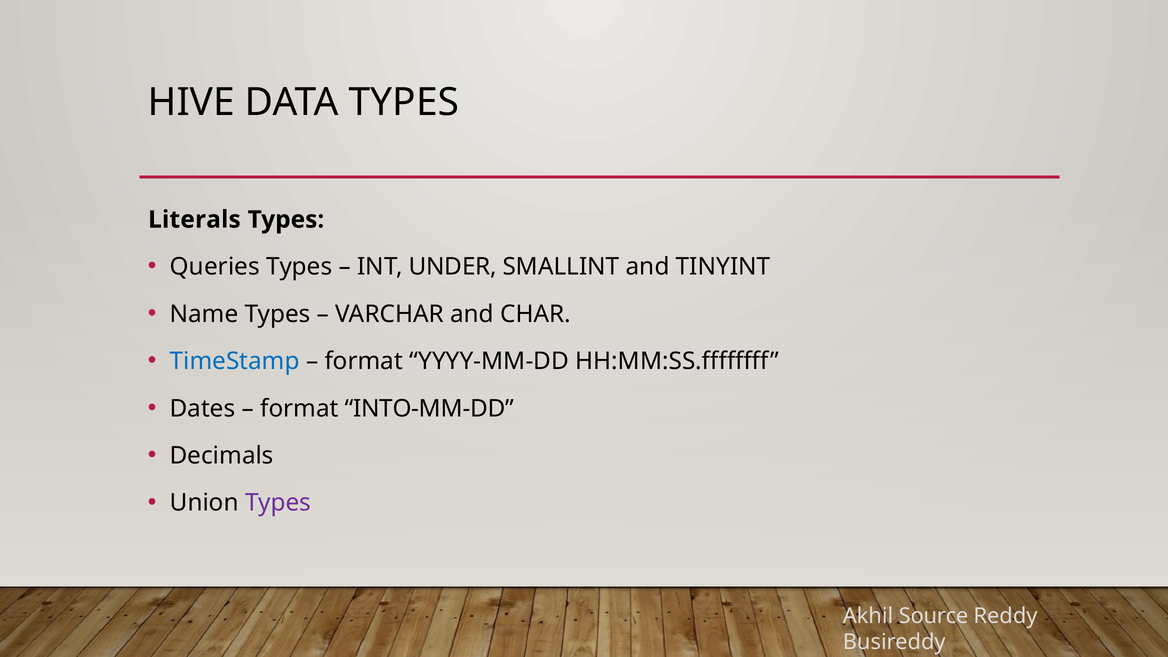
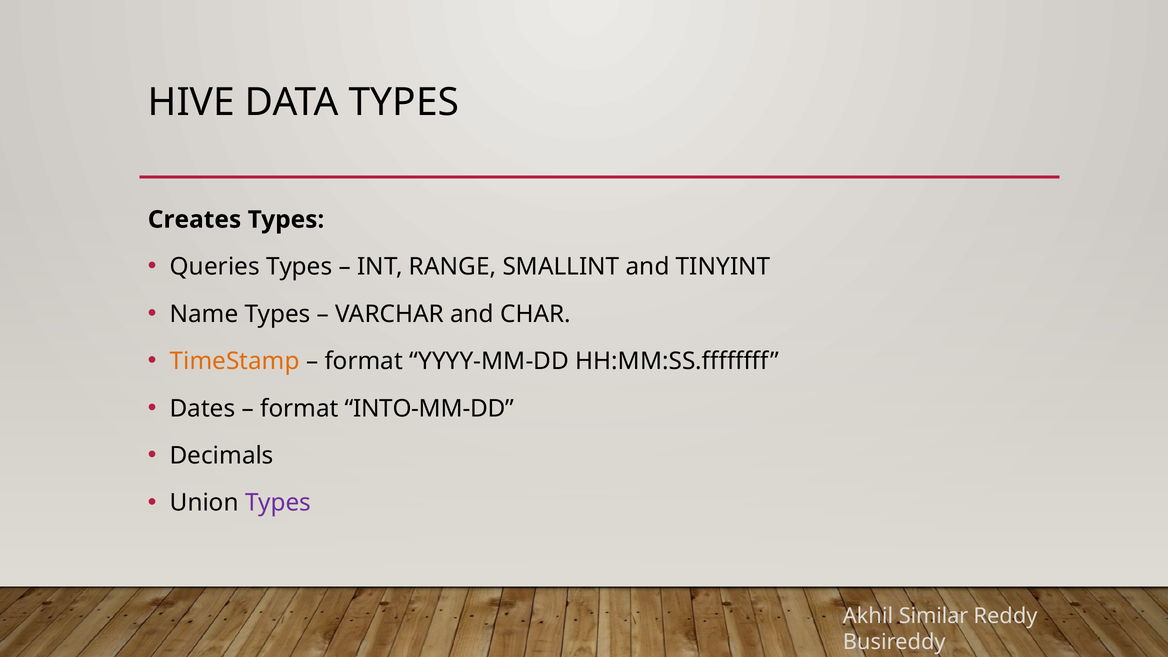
Literals: Literals -> Creates (195, 220)
UNDER: UNDER -> RANGE (453, 267)
TimeStamp colour: blue -> orange (235, 361)
Source: Source -> Similar (934, 616)
